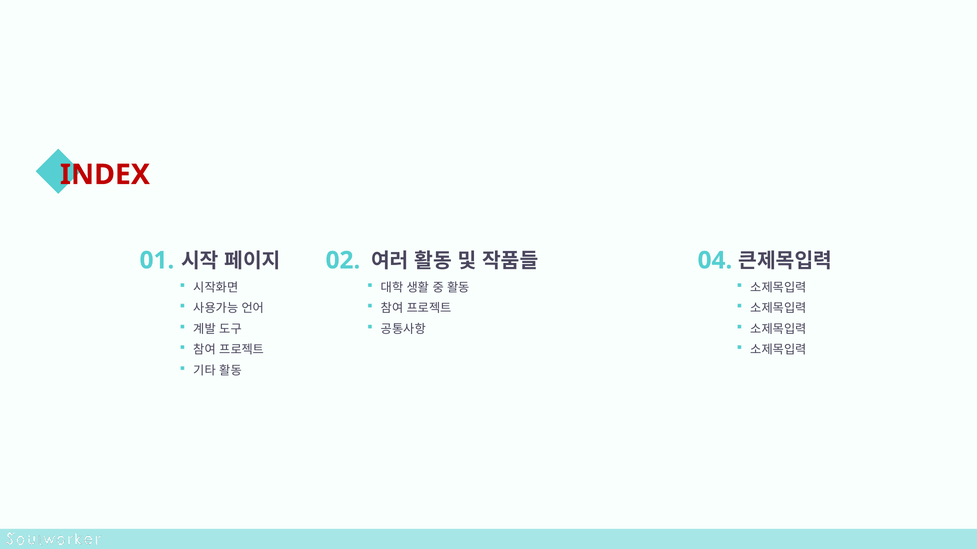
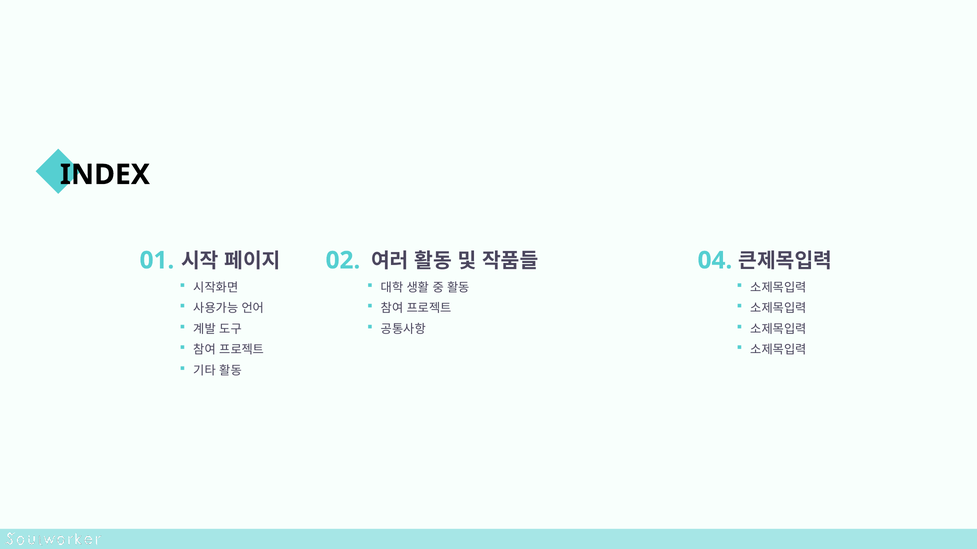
INDEX colour: red -> black (105, 175)
